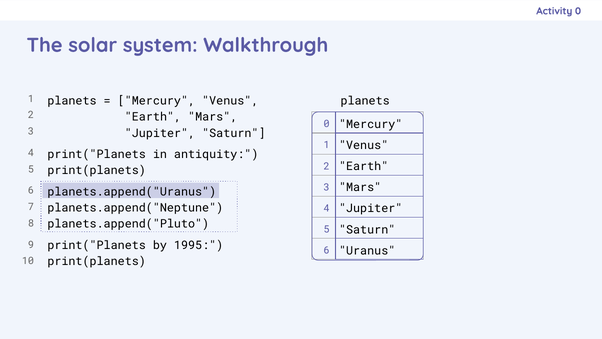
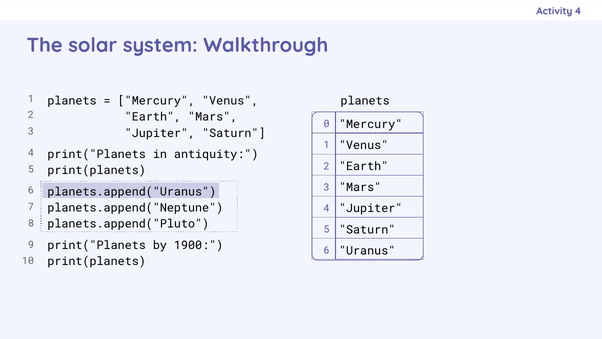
Activity 0: 0 -> 4 (578, 11)
1995: 1995 -> 1900 (199, 245)
